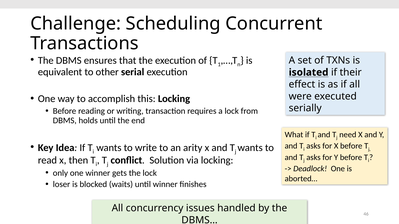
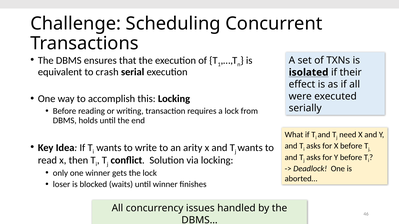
other: other -> crash (107, 72)
